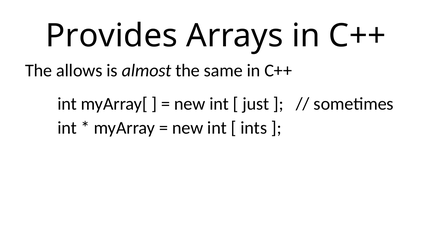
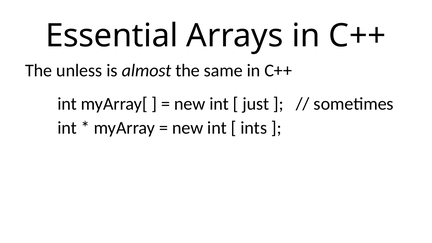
Provides: Provides -> Essential (112, 36)
allows: allows -> unless (79, 71)
